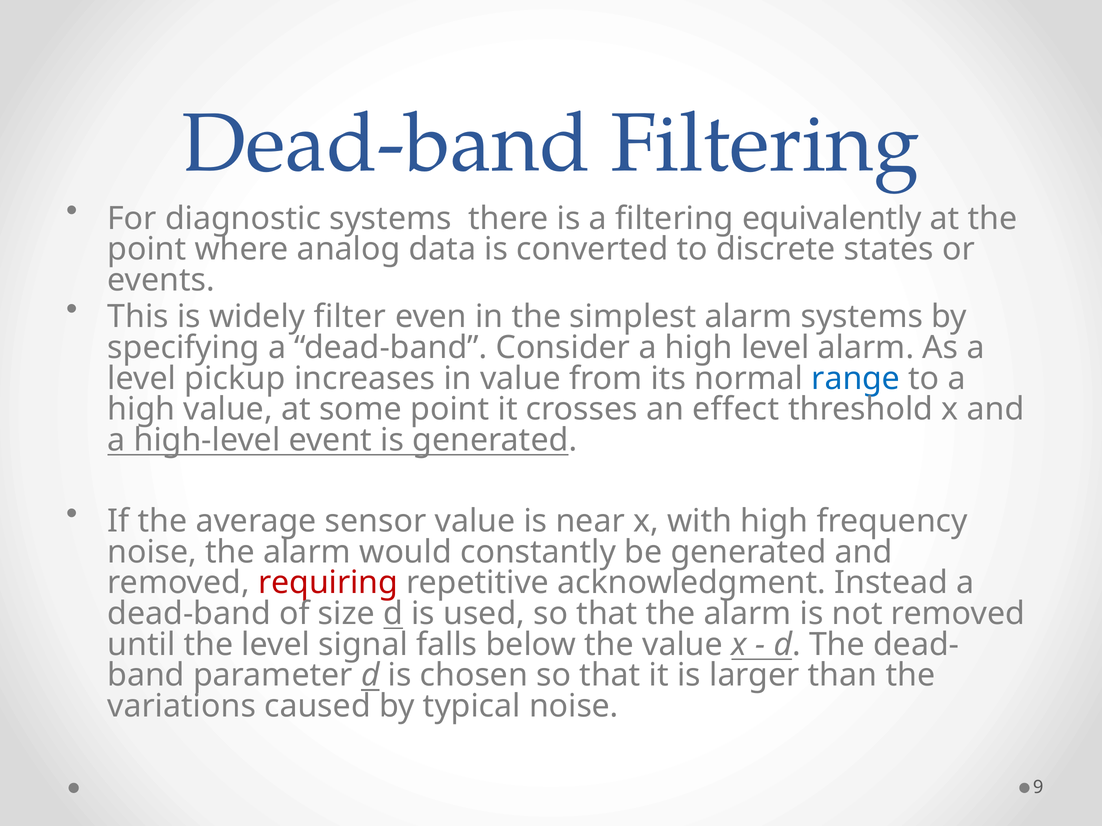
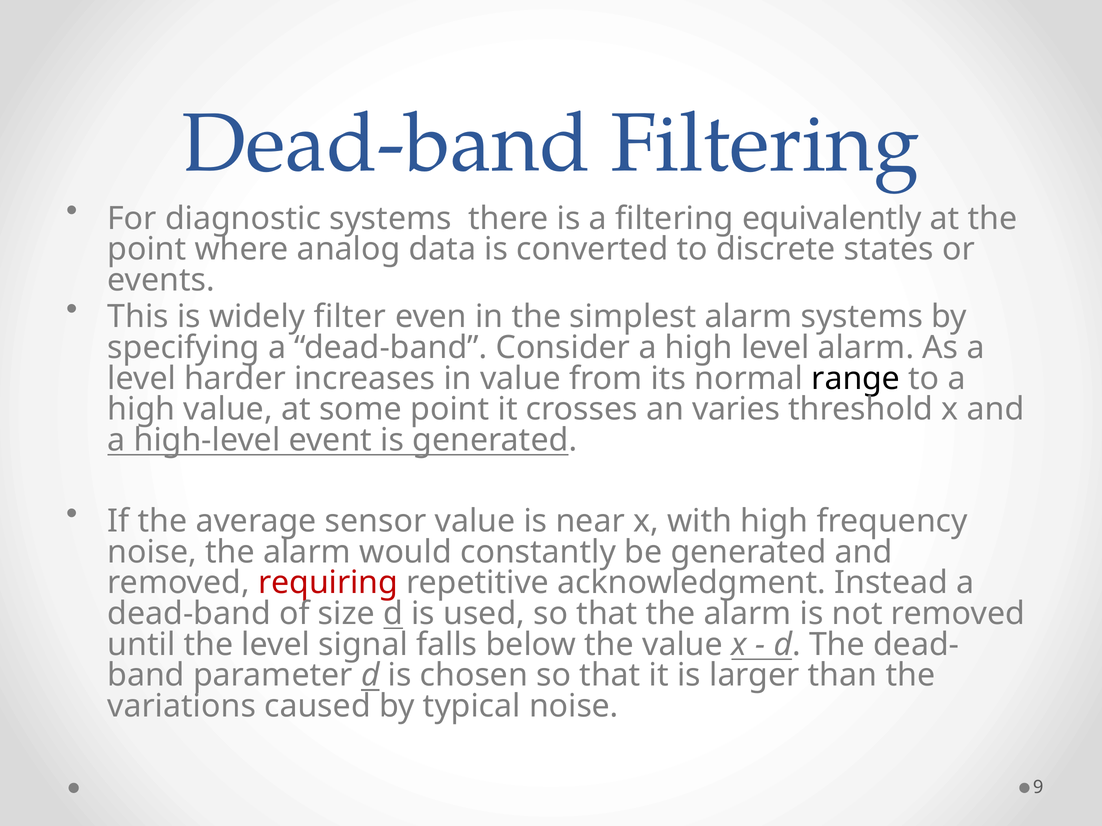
pickup: pickup -> harder (235, 379)
range colour: blue -> black (856, 379)
effect: effect -> varies (736, 410)
